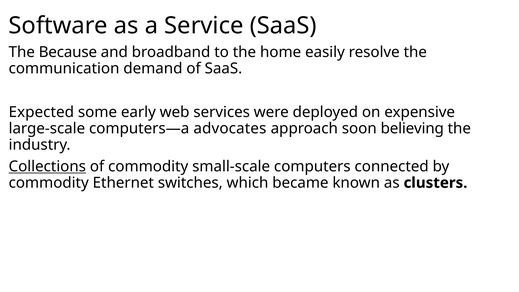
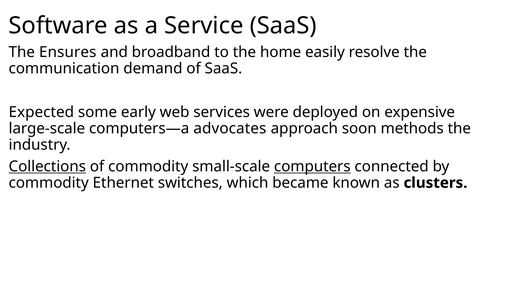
Because: Because -> Ensures (68, 52)
believing: believing -> methods (412, 128)
computers underline: none -> present (312, 166)
